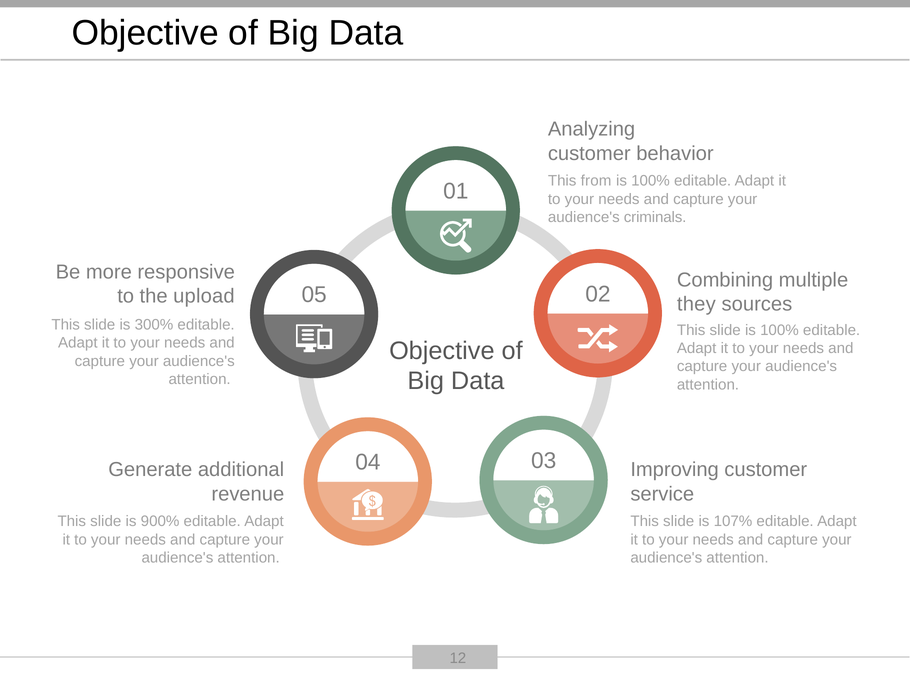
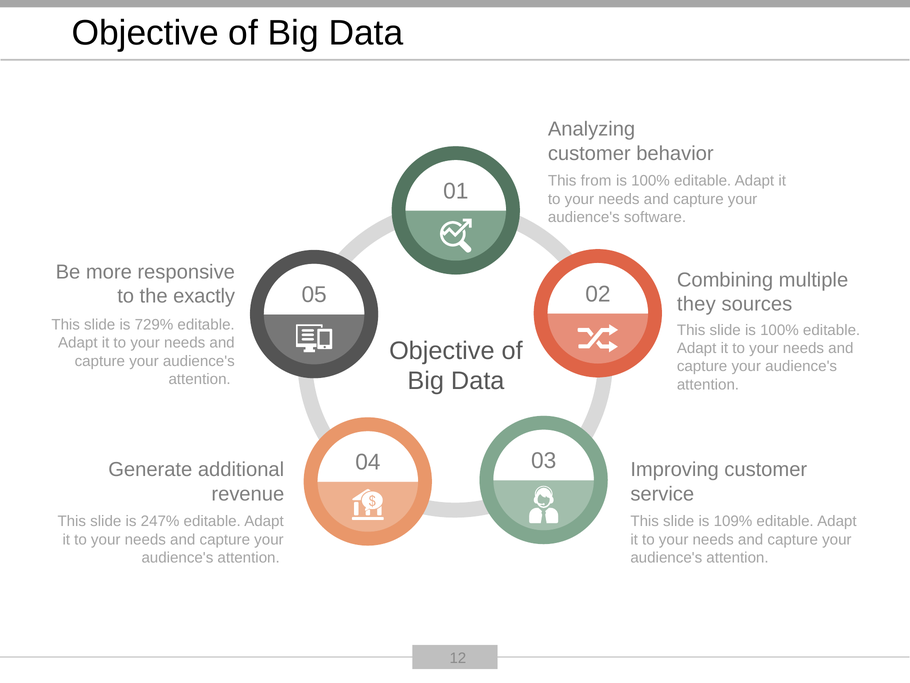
criminals: criminals -> software (655, 217)
upload: upload -> exactly (204, 296)
300%: 300% -> 729% (154, 324)
900%: 900% -> 247% (160, 521)
107%: 107% -> 109% (733, 521)
